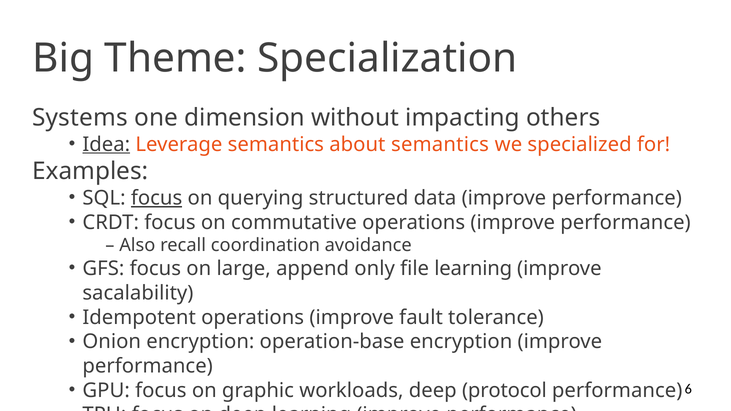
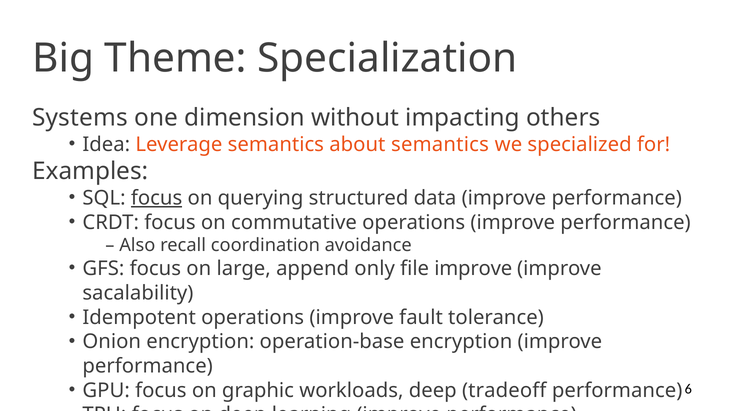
Idea underline: present -> none (106, 144)
file learning: learning -> improve (473, 269)
protocol: protocol -> tradeoff (504, 391)
